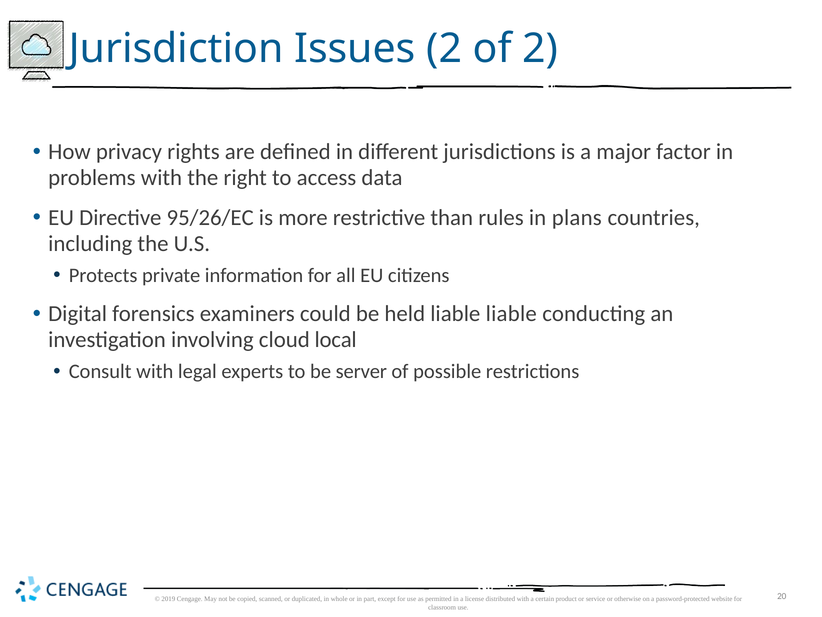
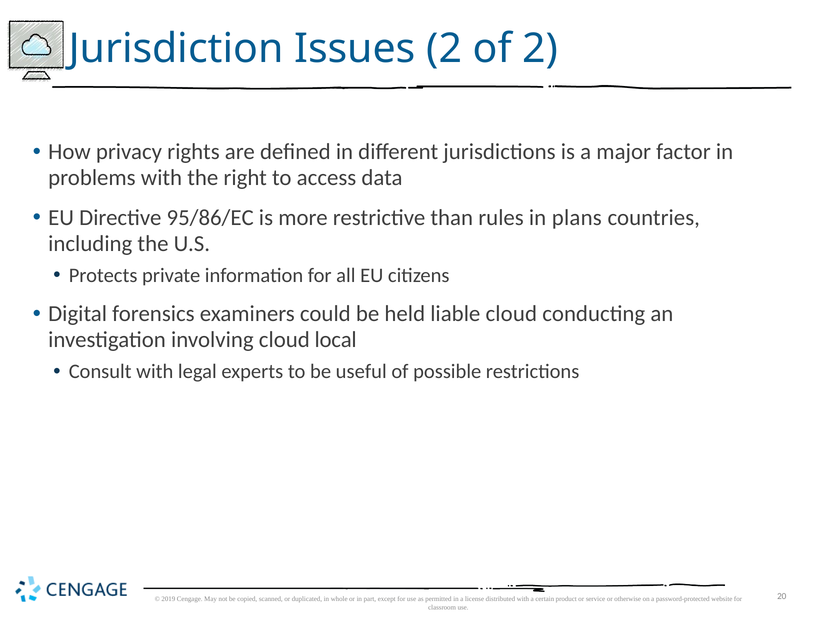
95/26/EC: 95/26/EC -> 95/86/EC (210, 217)
liable liable: liable -> cloud (511, 313)
server: server -> useful (361, 371)
